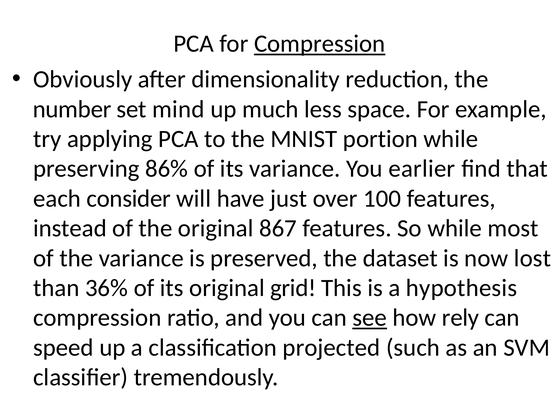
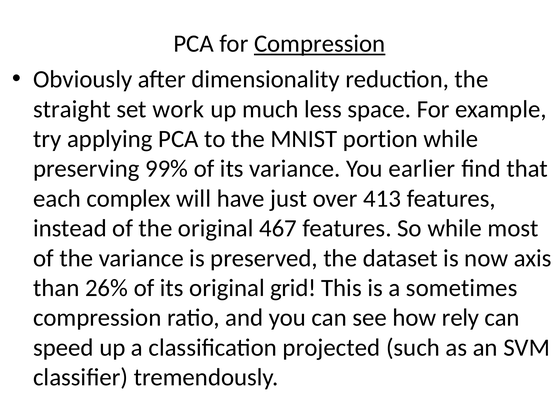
number: number -> straight (72, 109)
mind: mind -> work (178, 109)
86%: 86% -> 99% (167, 169)
consider: consider -> complex (129, 199)
100: 100 -> 413 (382, 199)
867: 867 -> 467 (278, 228)
lost: lost -> axis (533, 258)
36%: 36% -> 26% (107, 288)
hypothesis: hypothesis -> sometimes (462, 288)
see underline: present -> none (370, 318)
